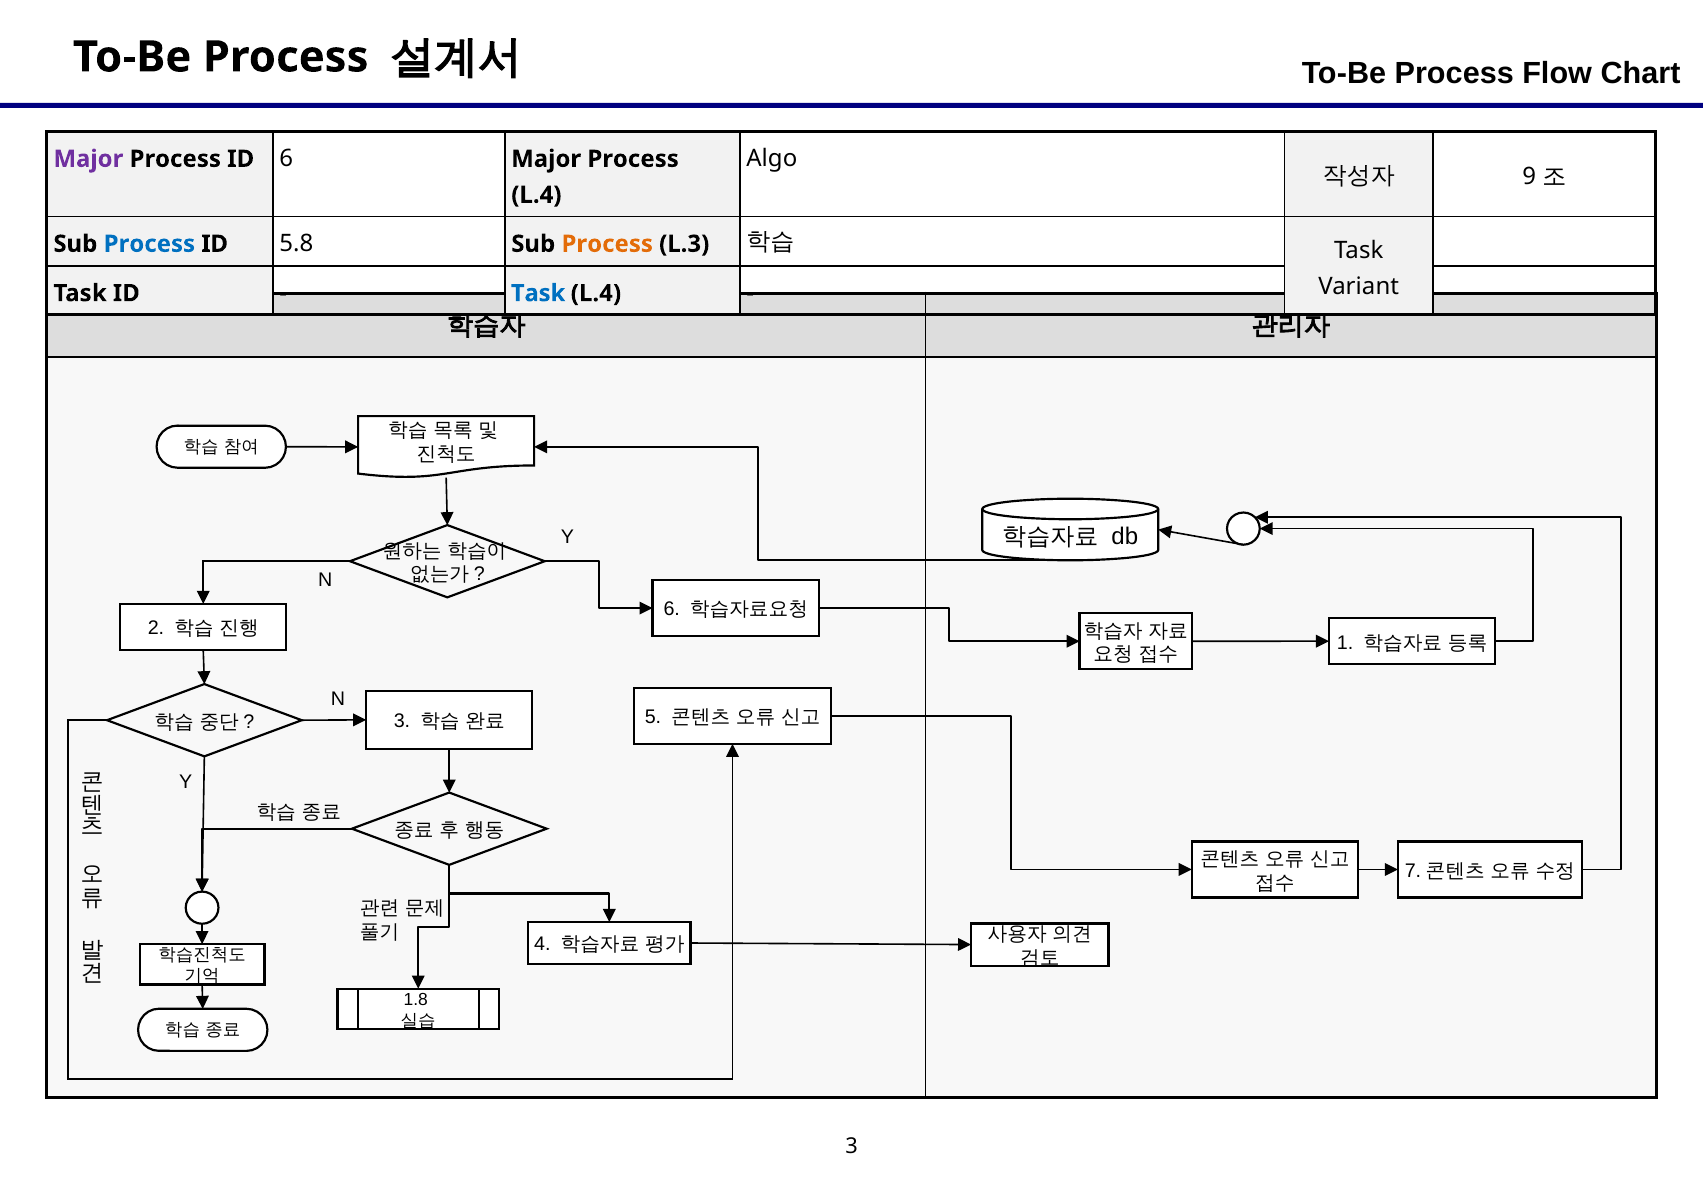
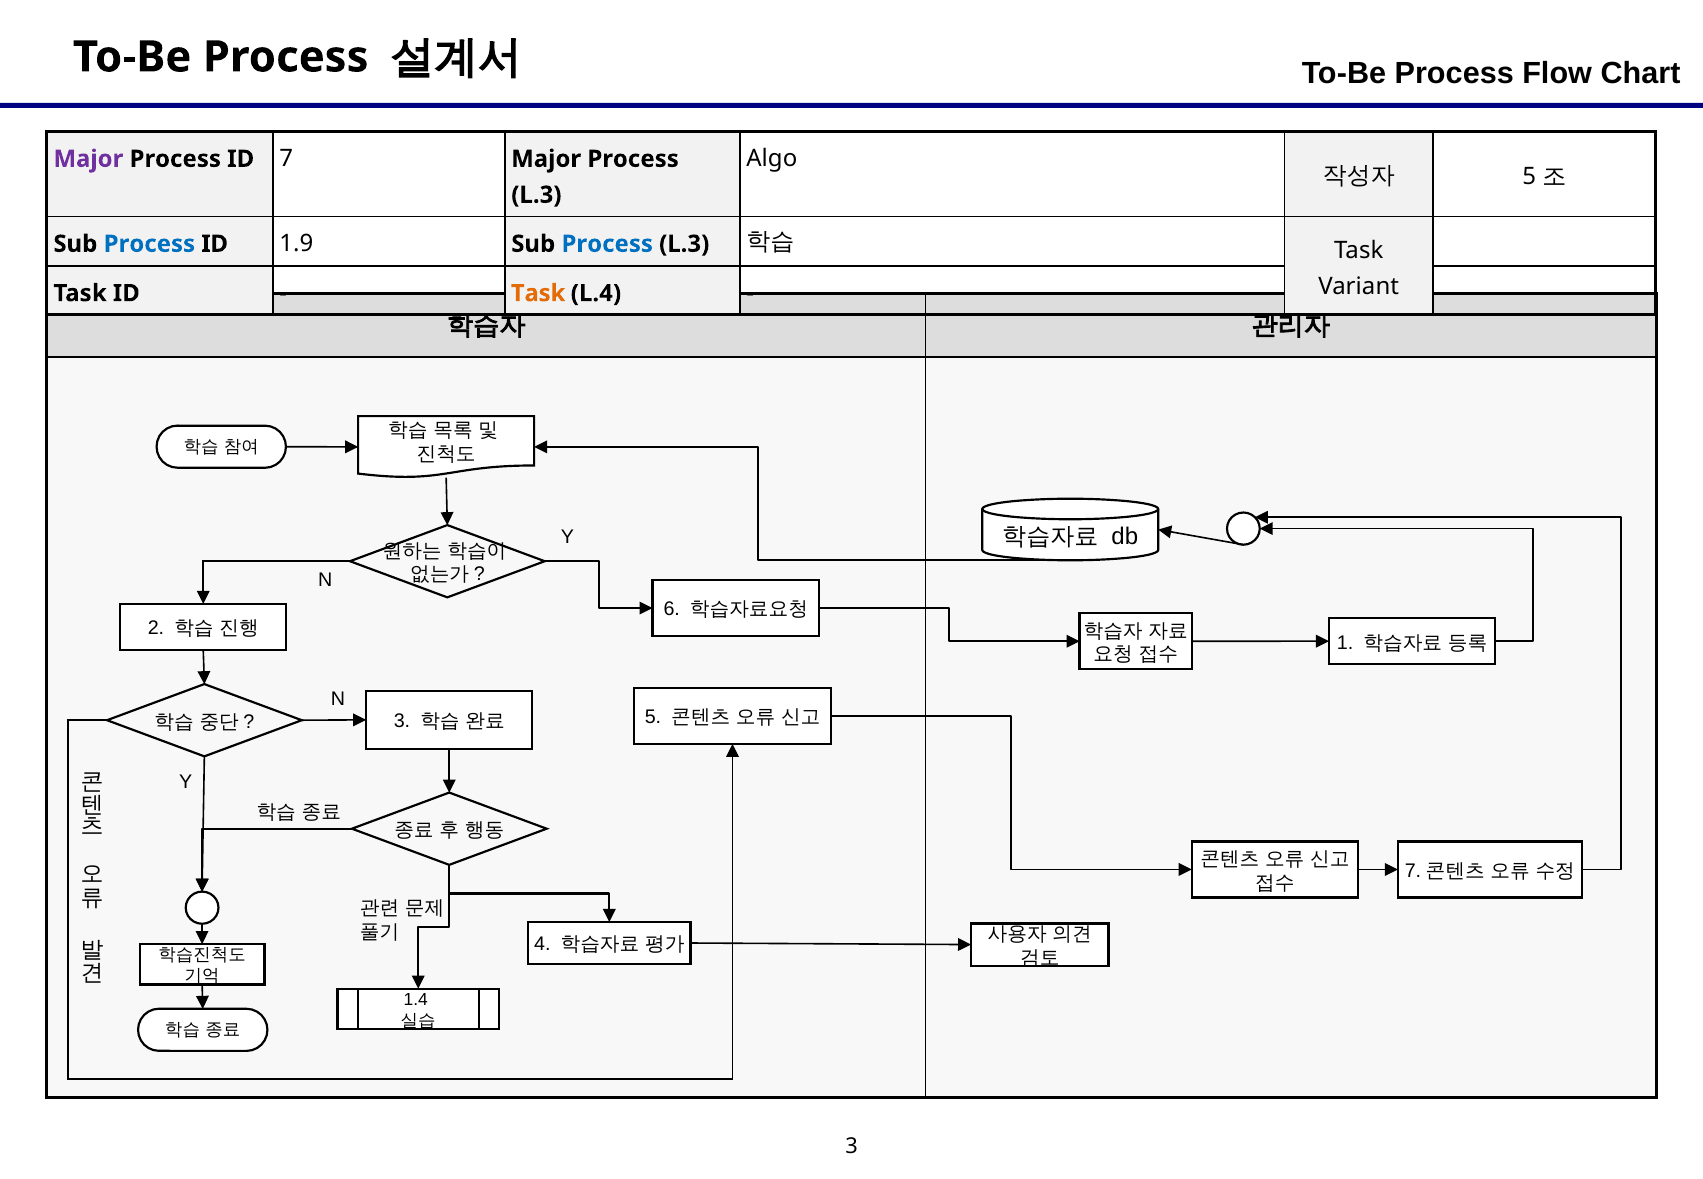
ID 6: 6 -> 7 (286, 159)
9: 9 -> 5 (1529, 177)
L.4: L.4 -> L.3 (536, 195)
5.8: 5.8 -> 1.9 (296, 244)
Process colour: orange -> blue (607, 244)
Task colour: blue -> orange (538, 293)
1.8: 1.8 -> 1.4 (416, 1000)
